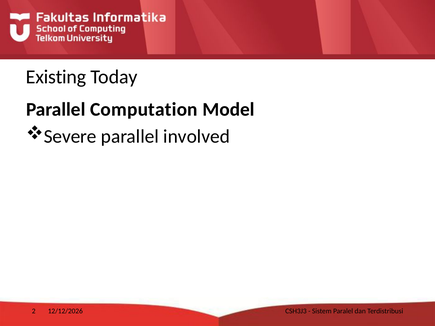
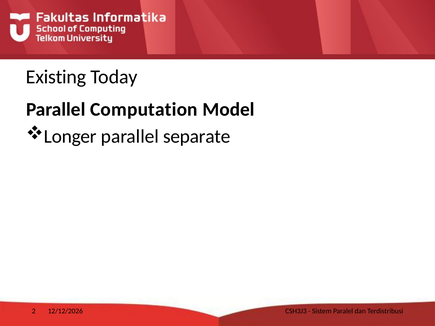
Severe: Severe -> Longer (70, 136)
involved: involved -> separate (197, 136)
